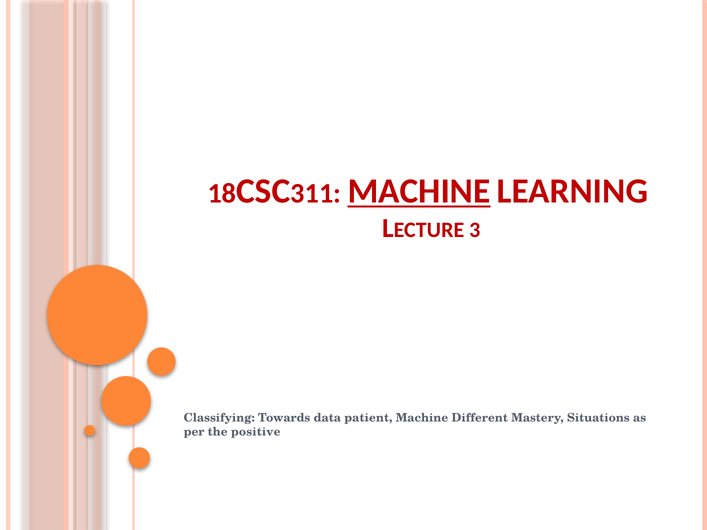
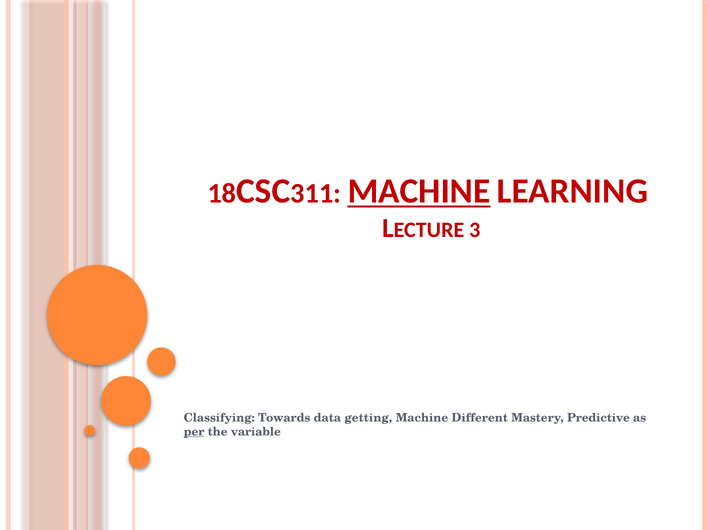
patient: patient -> getting (368, 418)
Situations: Situations -> Predictive (598, 418)
per underline: none -> present (194, 432)
positive: positive -> variable (256, 432)
